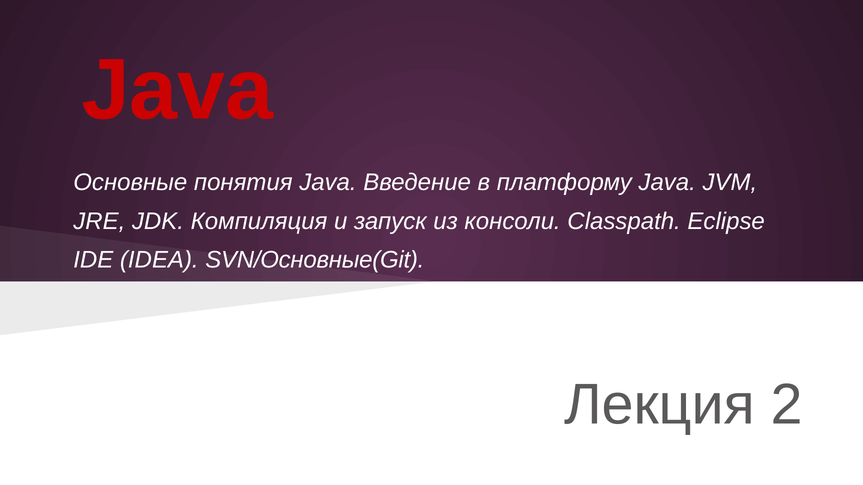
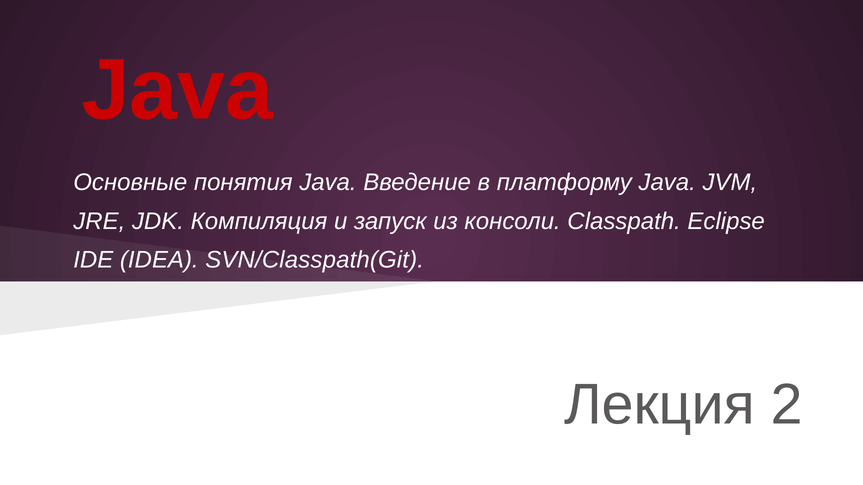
SVN/Основные(Git: SVN/Основные(Git -> SVN/Classpath(Git (315, 260)
